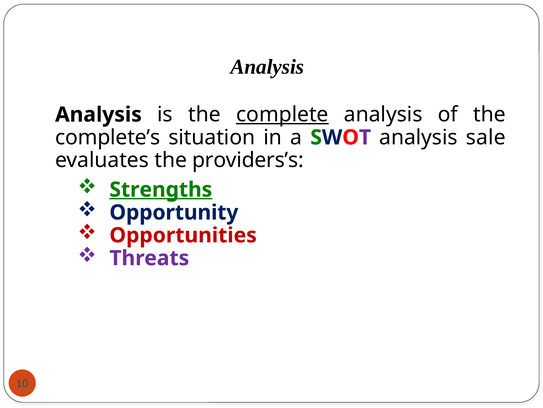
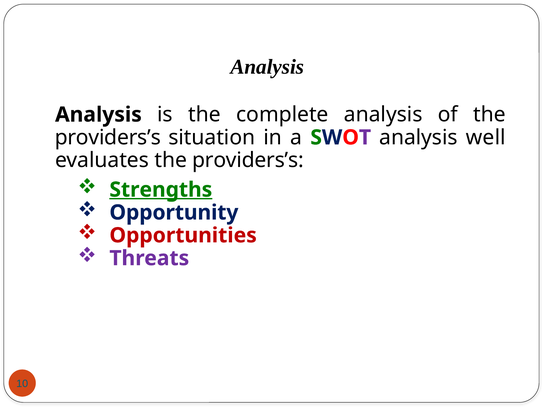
complete underline: present -> none (282, 114)
complete’s: complete’s -> providers’s (108, 137)
sale: sale -> well (486, 137)
